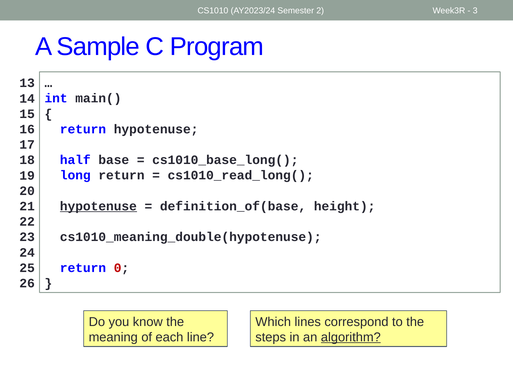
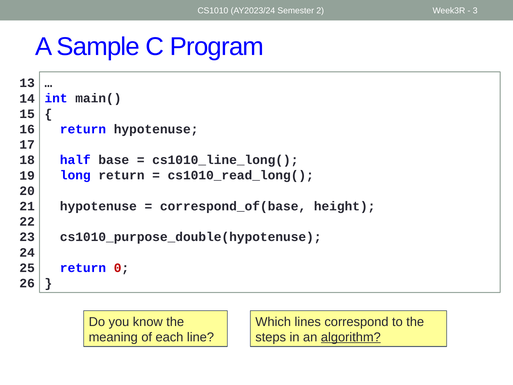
cs1010_base_long(: cs1010_base_long( -> cs1010_line_long( (225, 160)
hypotenuse underline: present -> none (98, 206)
definition_of(base: definition_of(base -> correspond_of(base (233, 206)
cs1010_meaning_double(hypotenuse: cs1010_meaning_double(hypotenuse -> cs1010_purpose_double(hypotenuse (191, 237)
